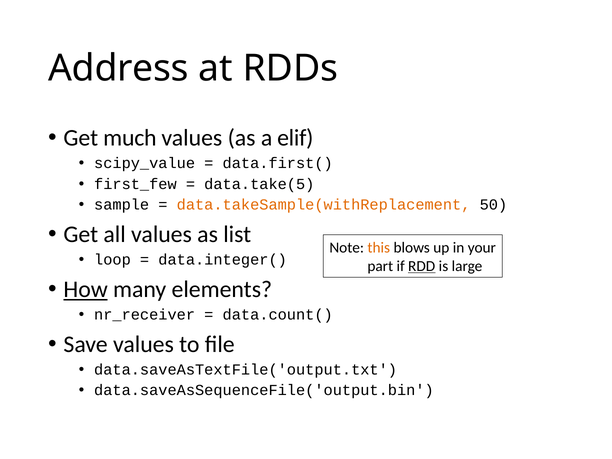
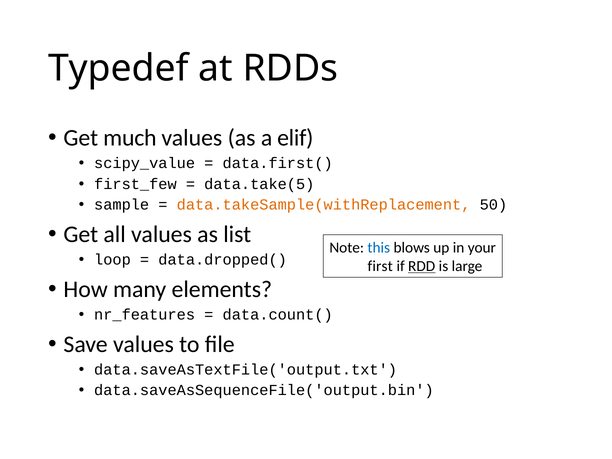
Address: Address -> Typedef (118, 69)
this colour: orange -> blue (379, 248)
data.integer(: data.integer( -> data.dropped( (223, 260)
part: part -> first (380, 266)
How underline: present -> none (86, 289)
nr_receiver: nr_receiver -> nr_features (145, 315)
